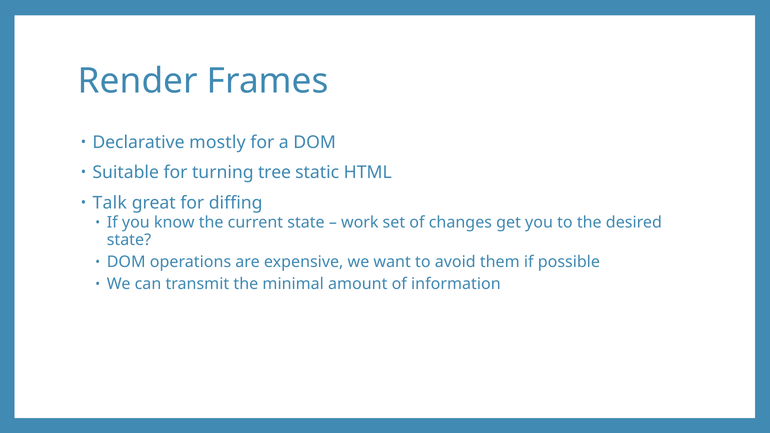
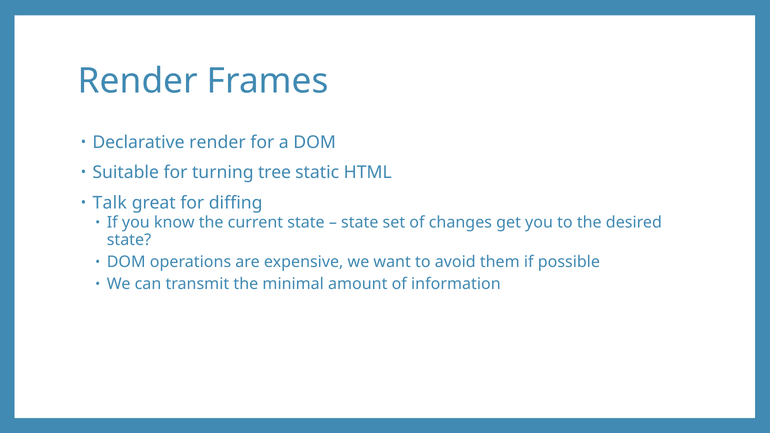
Declarative mostly: mostly -> render (217, 142)
work: work -> state (360, 223)
